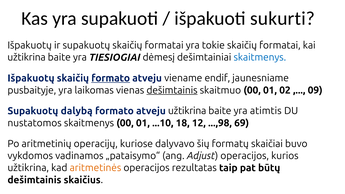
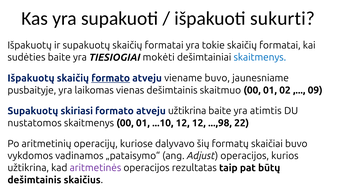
užtikrina: užtikrina -> sudėties (26, 57)
dėmesį: dėmesį -> mokėti (159, 57)
viename endif: endif -> buvo (217, 78)
dešimtainis underline: present -> none (172, 90)
dalybą: dalybą -> skiriasi (77, 111)
...10 18: 18 -> 12 (183, 123)
69: 69 -> 22 (242, 123)
aritmetinės colour: orange -> purple (95, 168)
